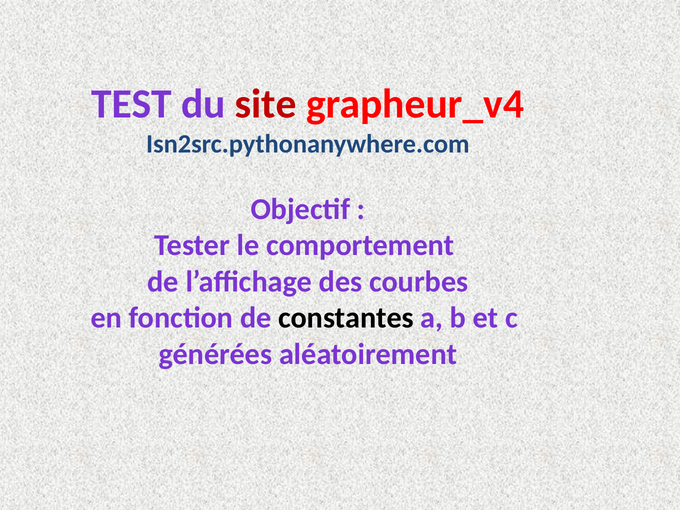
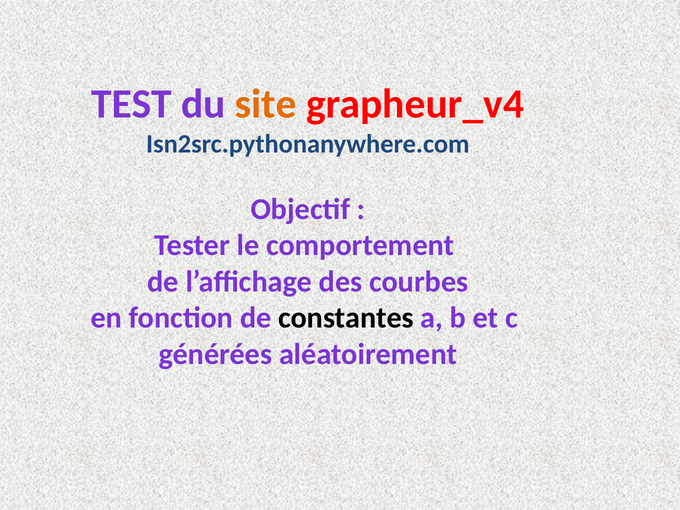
site colour: red -> orange (266, 104)
